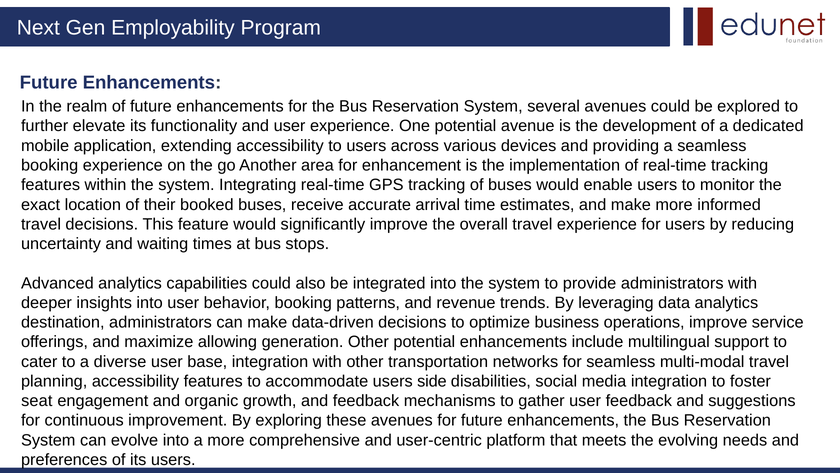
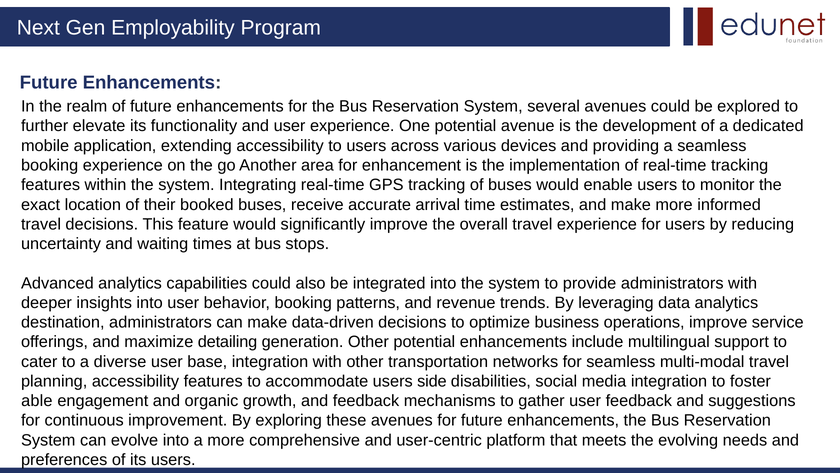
allowing: allowing -> detailing (228, 342)
seat: seat -> able (37, 401)
